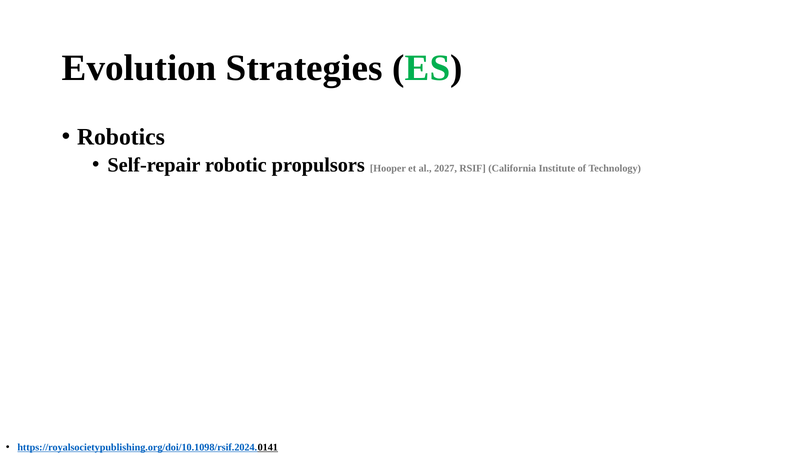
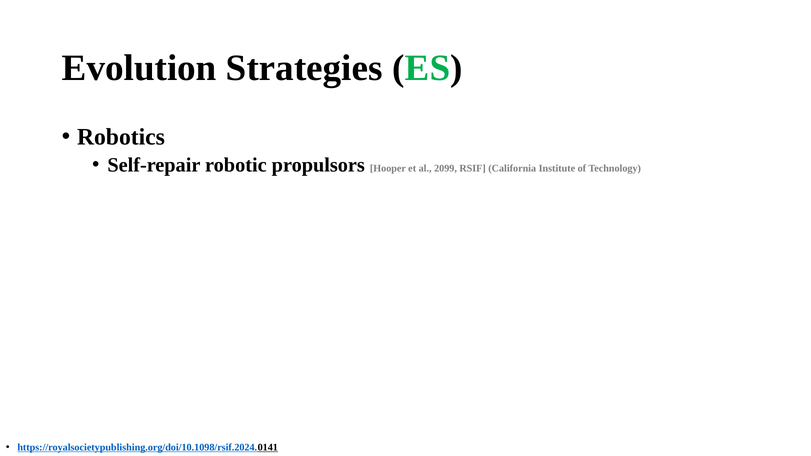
2027: 2027 -> 2099 (446, 168)
